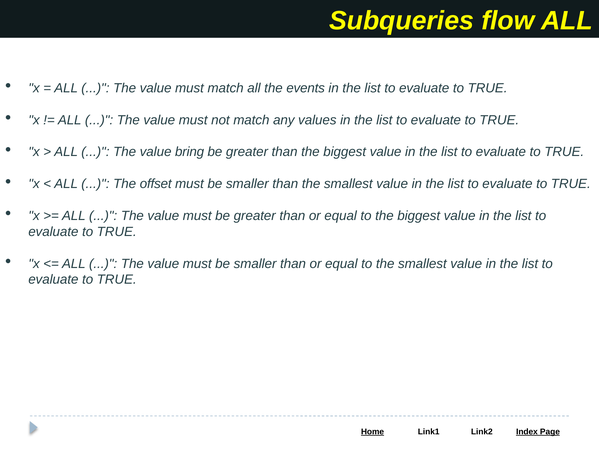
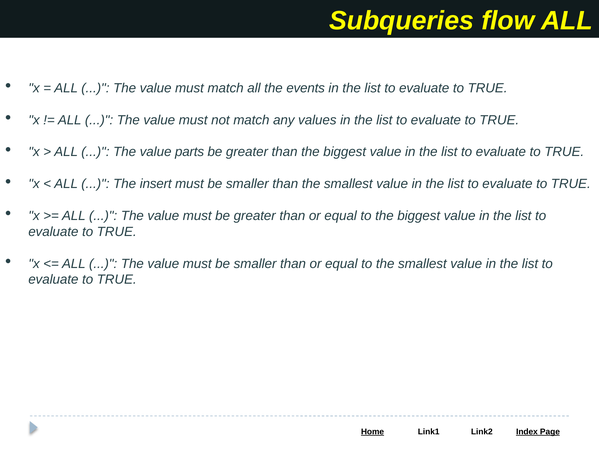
bring: bring -> parts (190, 152)
offset: offset -> insert (156, 184)
